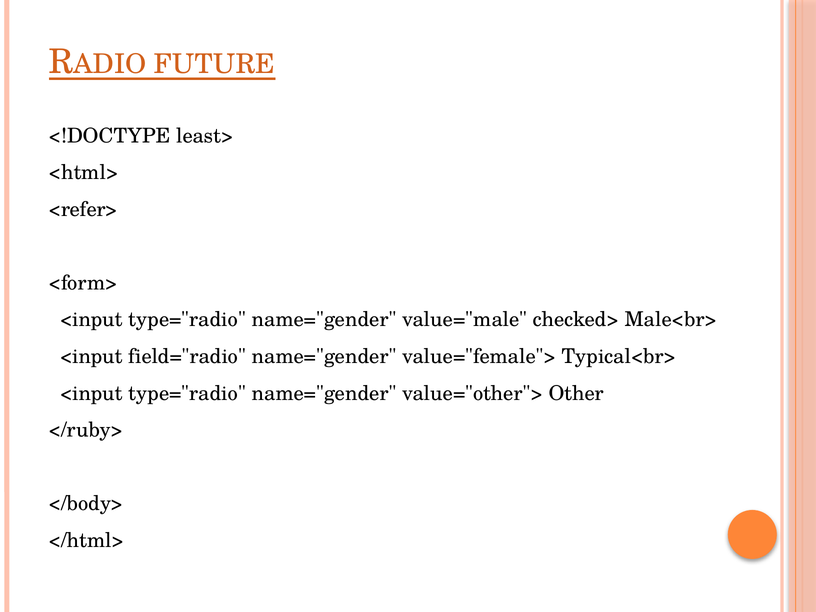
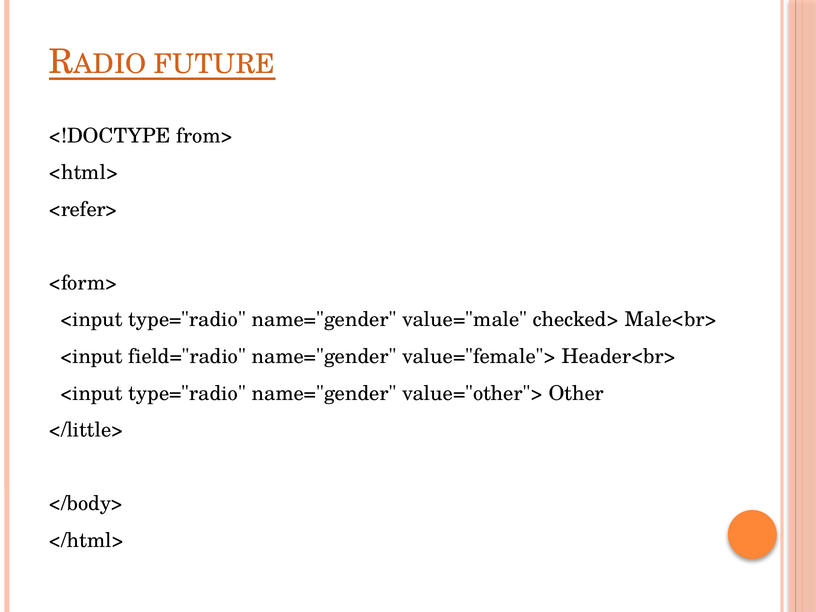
least>: least> -> from> (205, 136)
Typical<br>: Typical<br> -> Header<br> (619, 357)
</ruby>: </ruby> -> </little> (86, 430)
